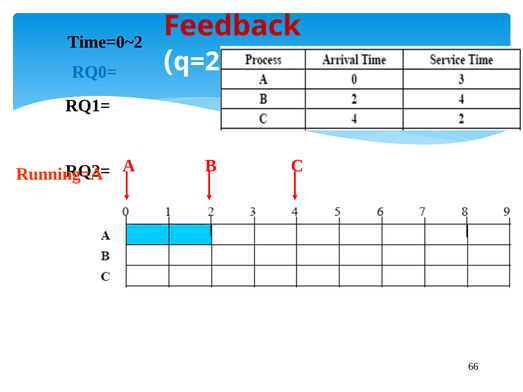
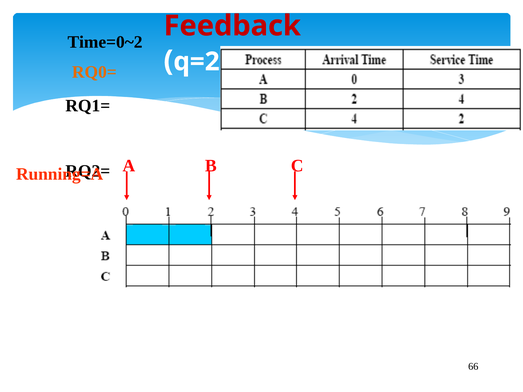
RQ0= colour: blue -> orange (94, 72)
